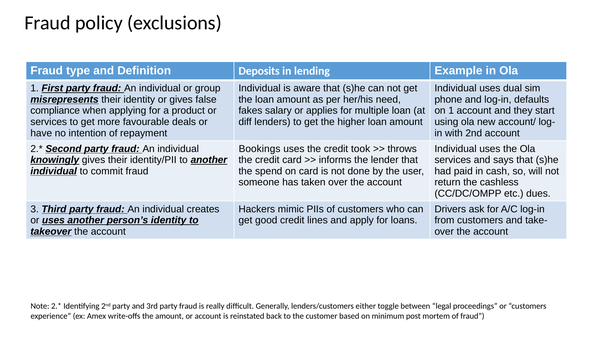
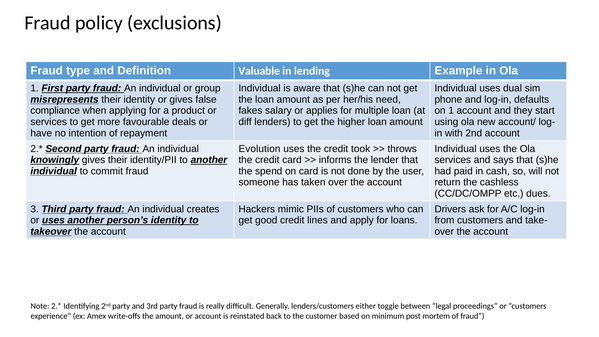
Deposits: Deposits -> Valuable (259, 71)
Bookings: Bookings -> Evolution (260, 149)
